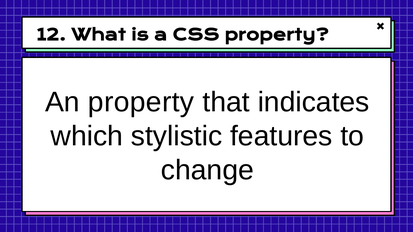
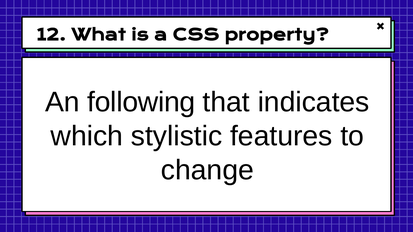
An property: property -> following (141, 102)
